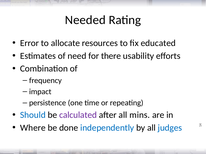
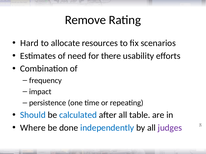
Needed: Needed -> Remove (85, 20)
Error: Error -> Hard (29, 43)
educated: educated -> scenarios (158, 43)
calculated colour: purple -> blue (78, 115)
mins: mins -> table (140, 115)
judges colour: blue -> purple (170, 128)
